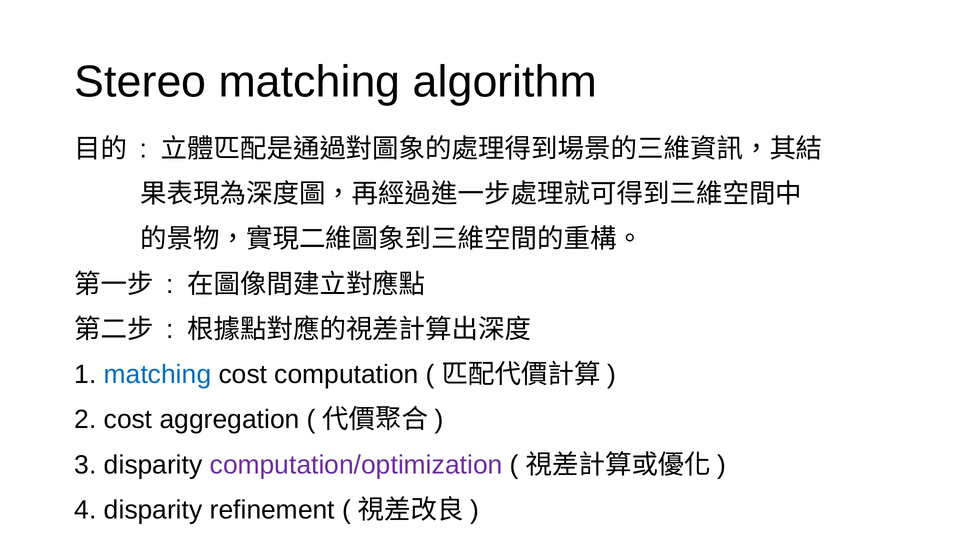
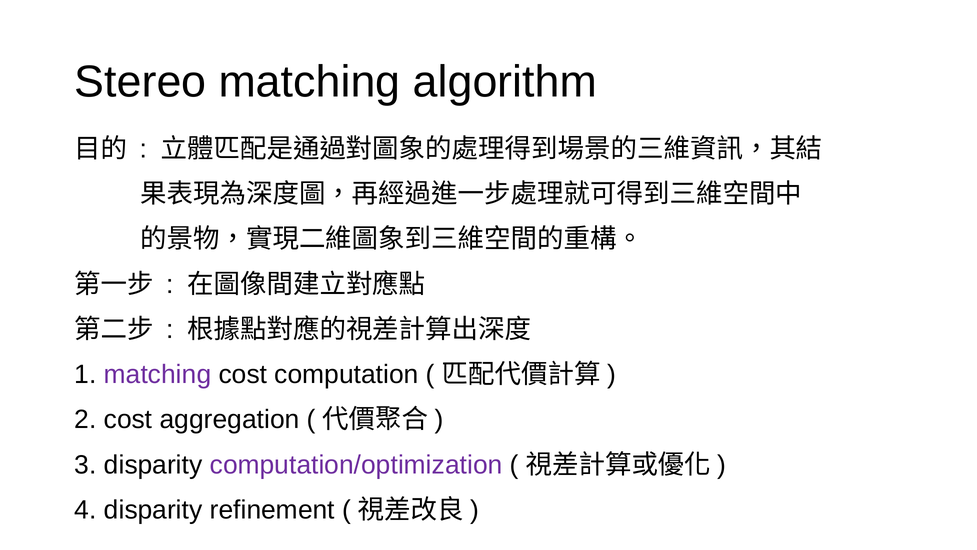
matching colour: blue -> purple (158, 374)
